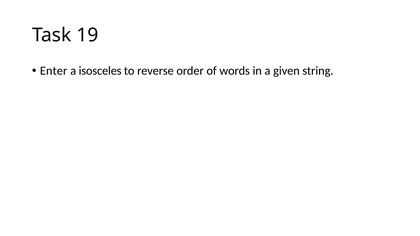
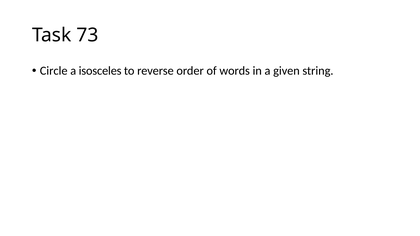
19: 19 -> 73 (87, 35)
Enter: Enter -> Circle (54, 71)
